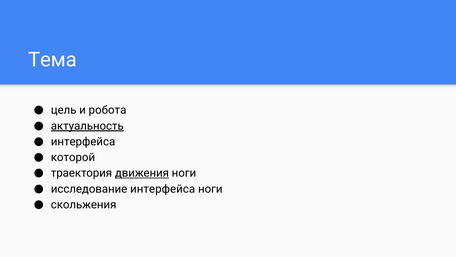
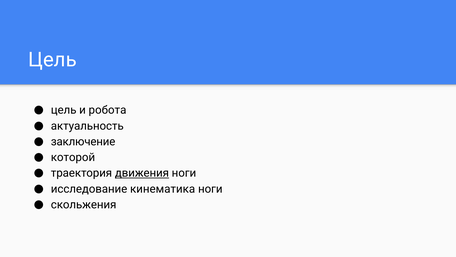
Тема: Тема -> Цель (52, 60)
актуальность underline: present -> none (87, 126)
интерфейса: интерфейса -> заключение (83, 141)
исследование интерфейса: интерфейса -> кинематика (163, 189)
